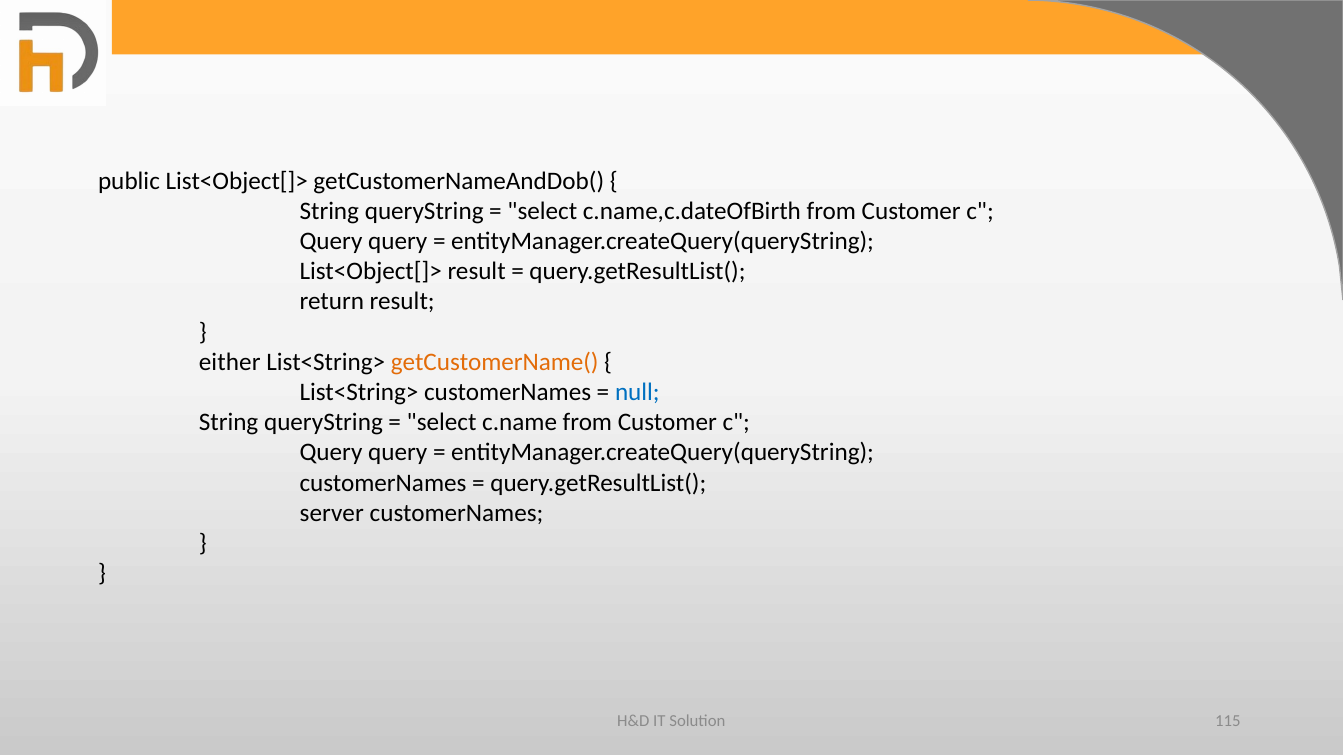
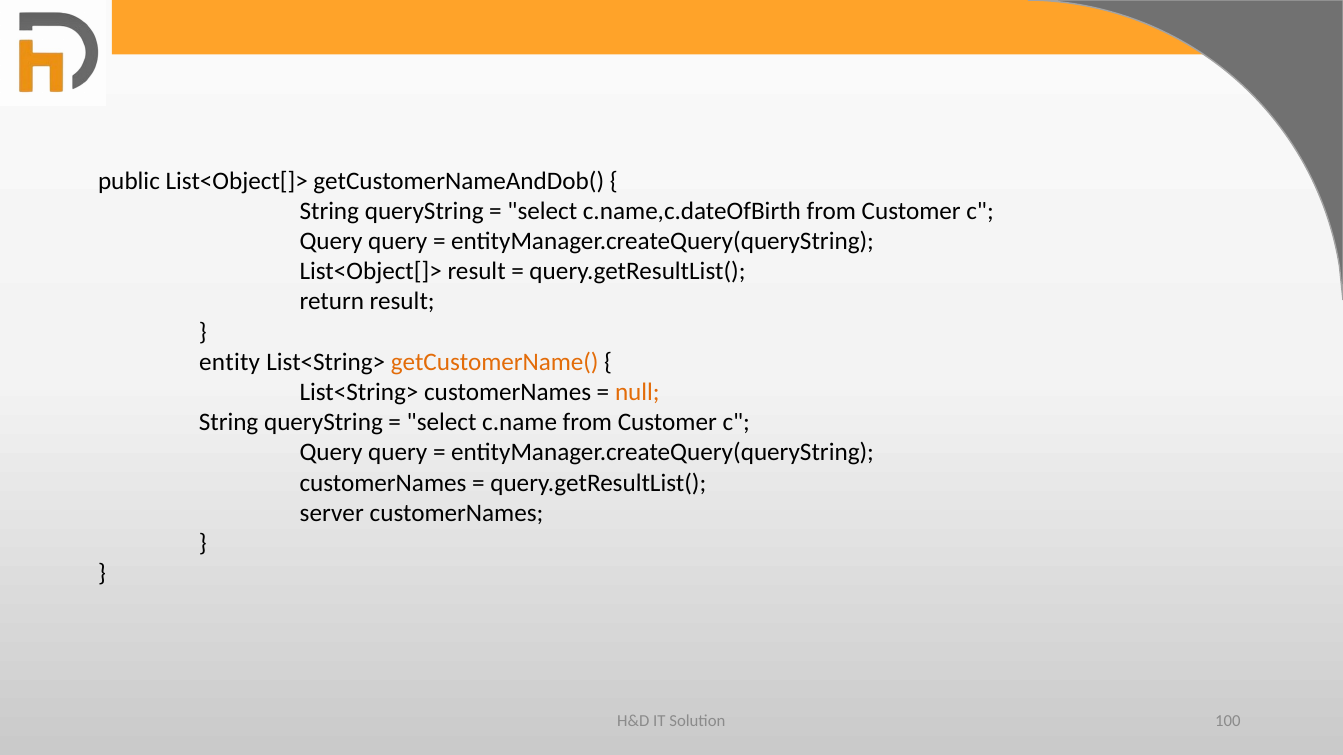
either: either -> entity (230, 362)
null colour: blue -> orange (637, 392)
115: 115 -> 100 (1228, 721)
